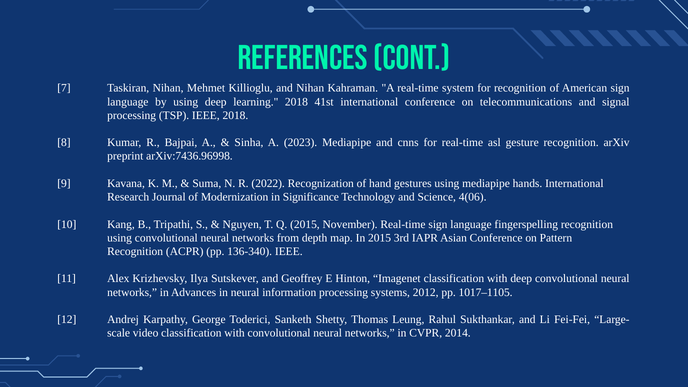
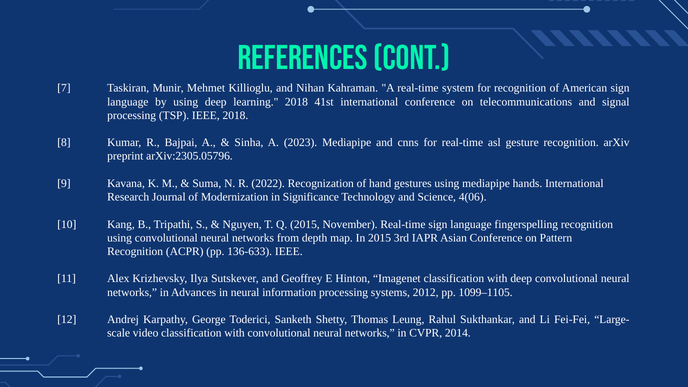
Taskiran Nihan: Nihan -> Munir (168, 88)
arXiv:7436.96998: arXiv:7436.96998 -> arXiv:2305.05796 (189, 156)
136-340: 136-340 -> 136-633 (250, 251)
1017–1105: 1017–1105 -> 1099–1105 (486, 292)
